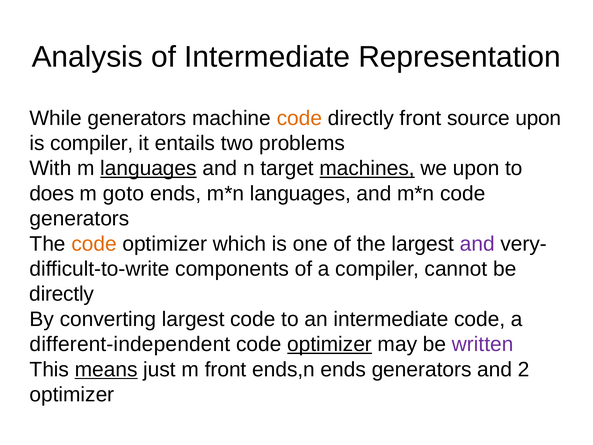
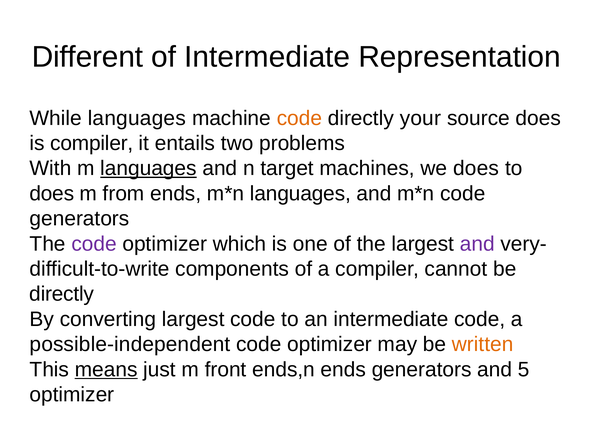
Analysis: Analysis -> Different (87, 57)
While generators: generators -> languages (137, 118)
directly front: front -> your (420, 118)
source upon: upon -> does (538, 118)
machines underline: present -> none (367, 168)
we upon: upon -> does (476, 168)
goto: goto -> from (123, 193)
code colour: orange -> purple (94, 244)
different-independent: different-independent -> possible-independent (130, 344)
optimizer underline: present -> none (330, 344)
written colour: purple -> orange (483, 344)
2: 2 -> 5 (524, 369)
